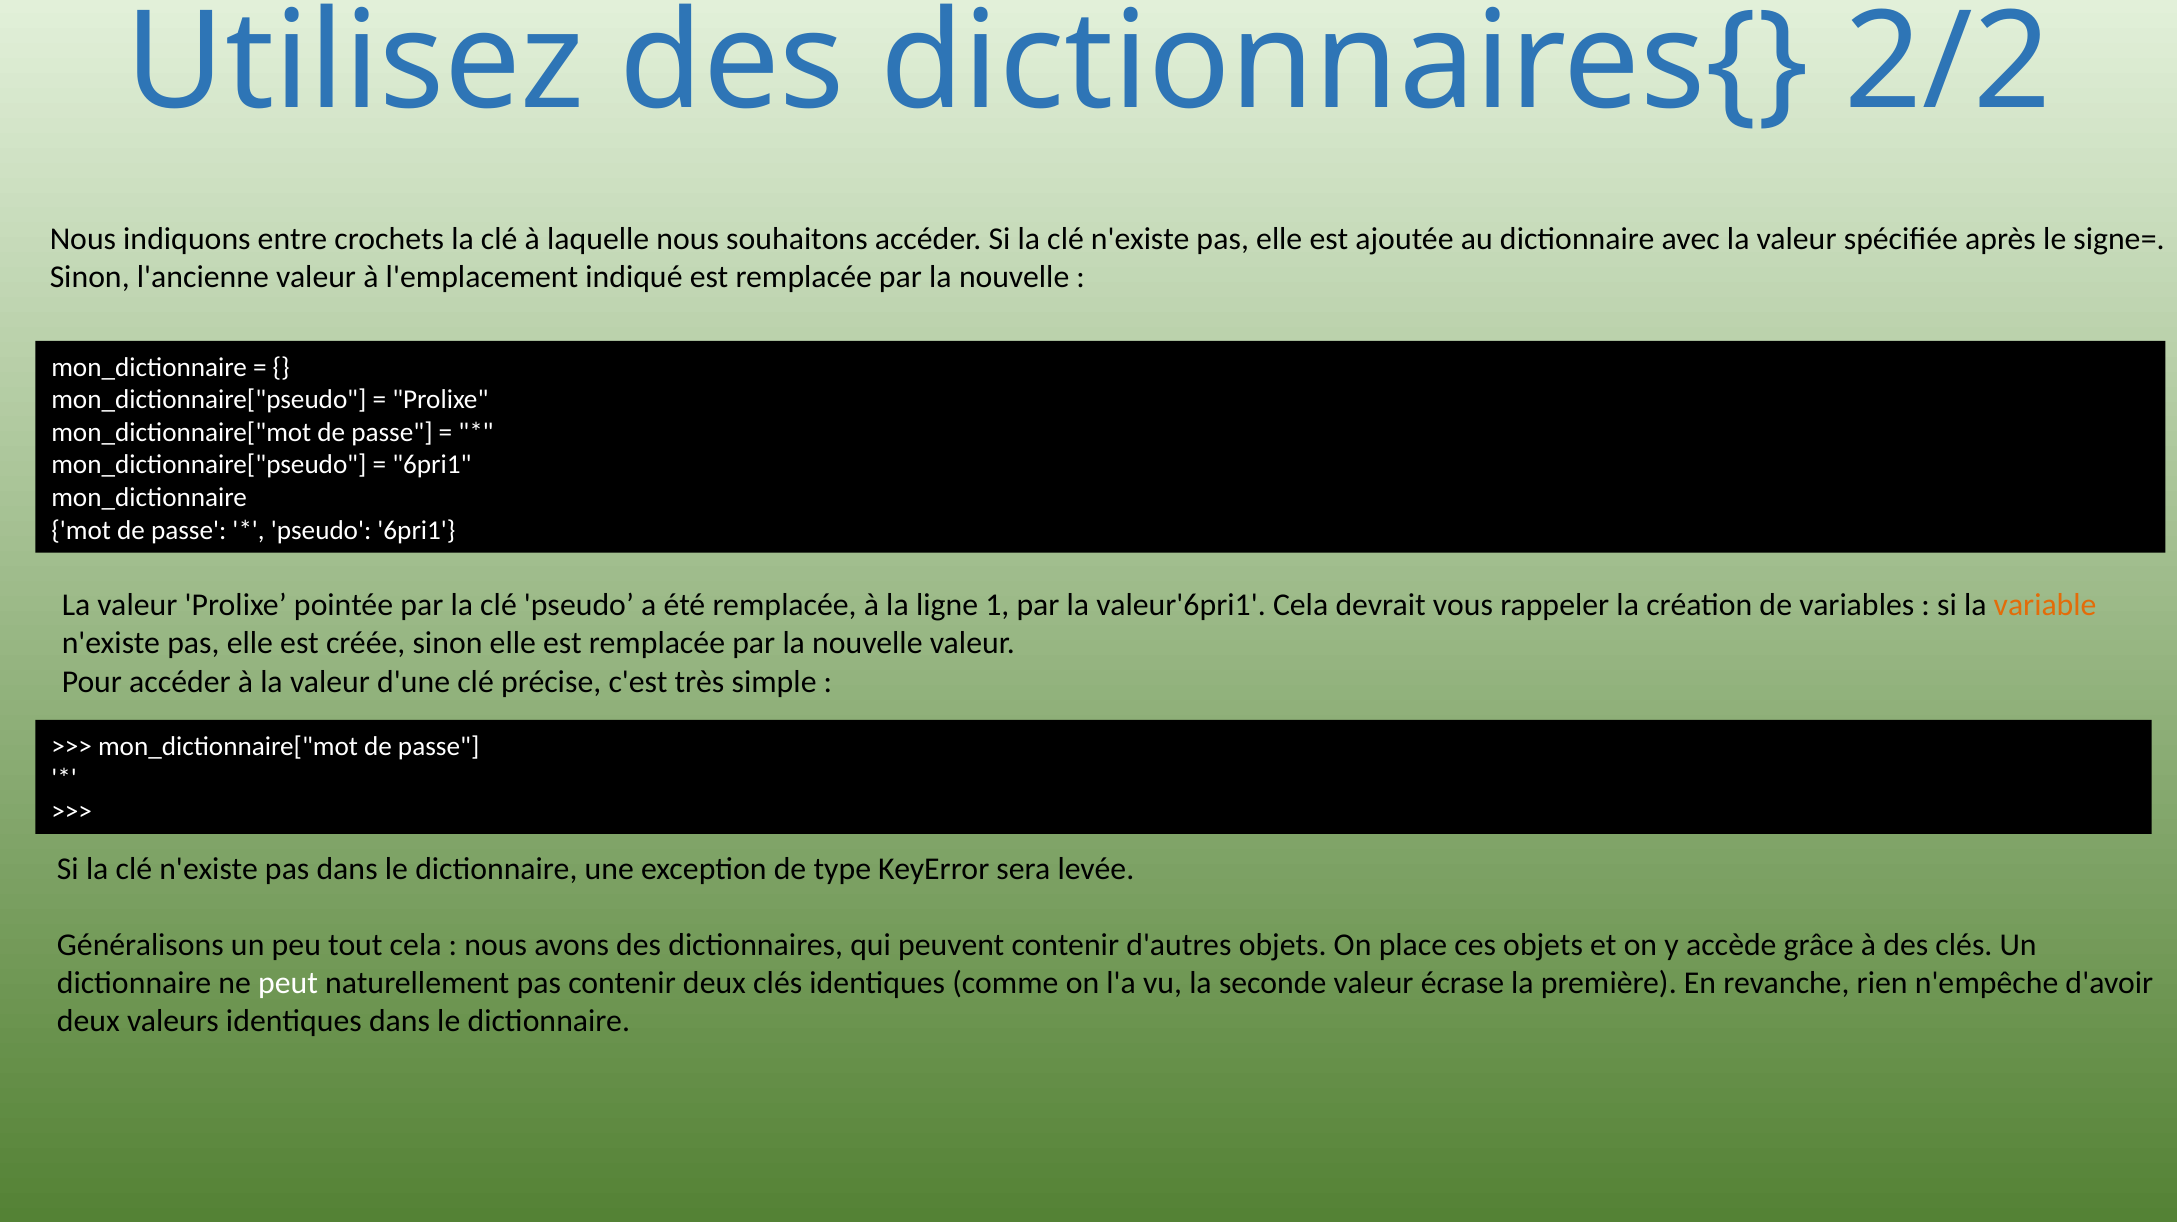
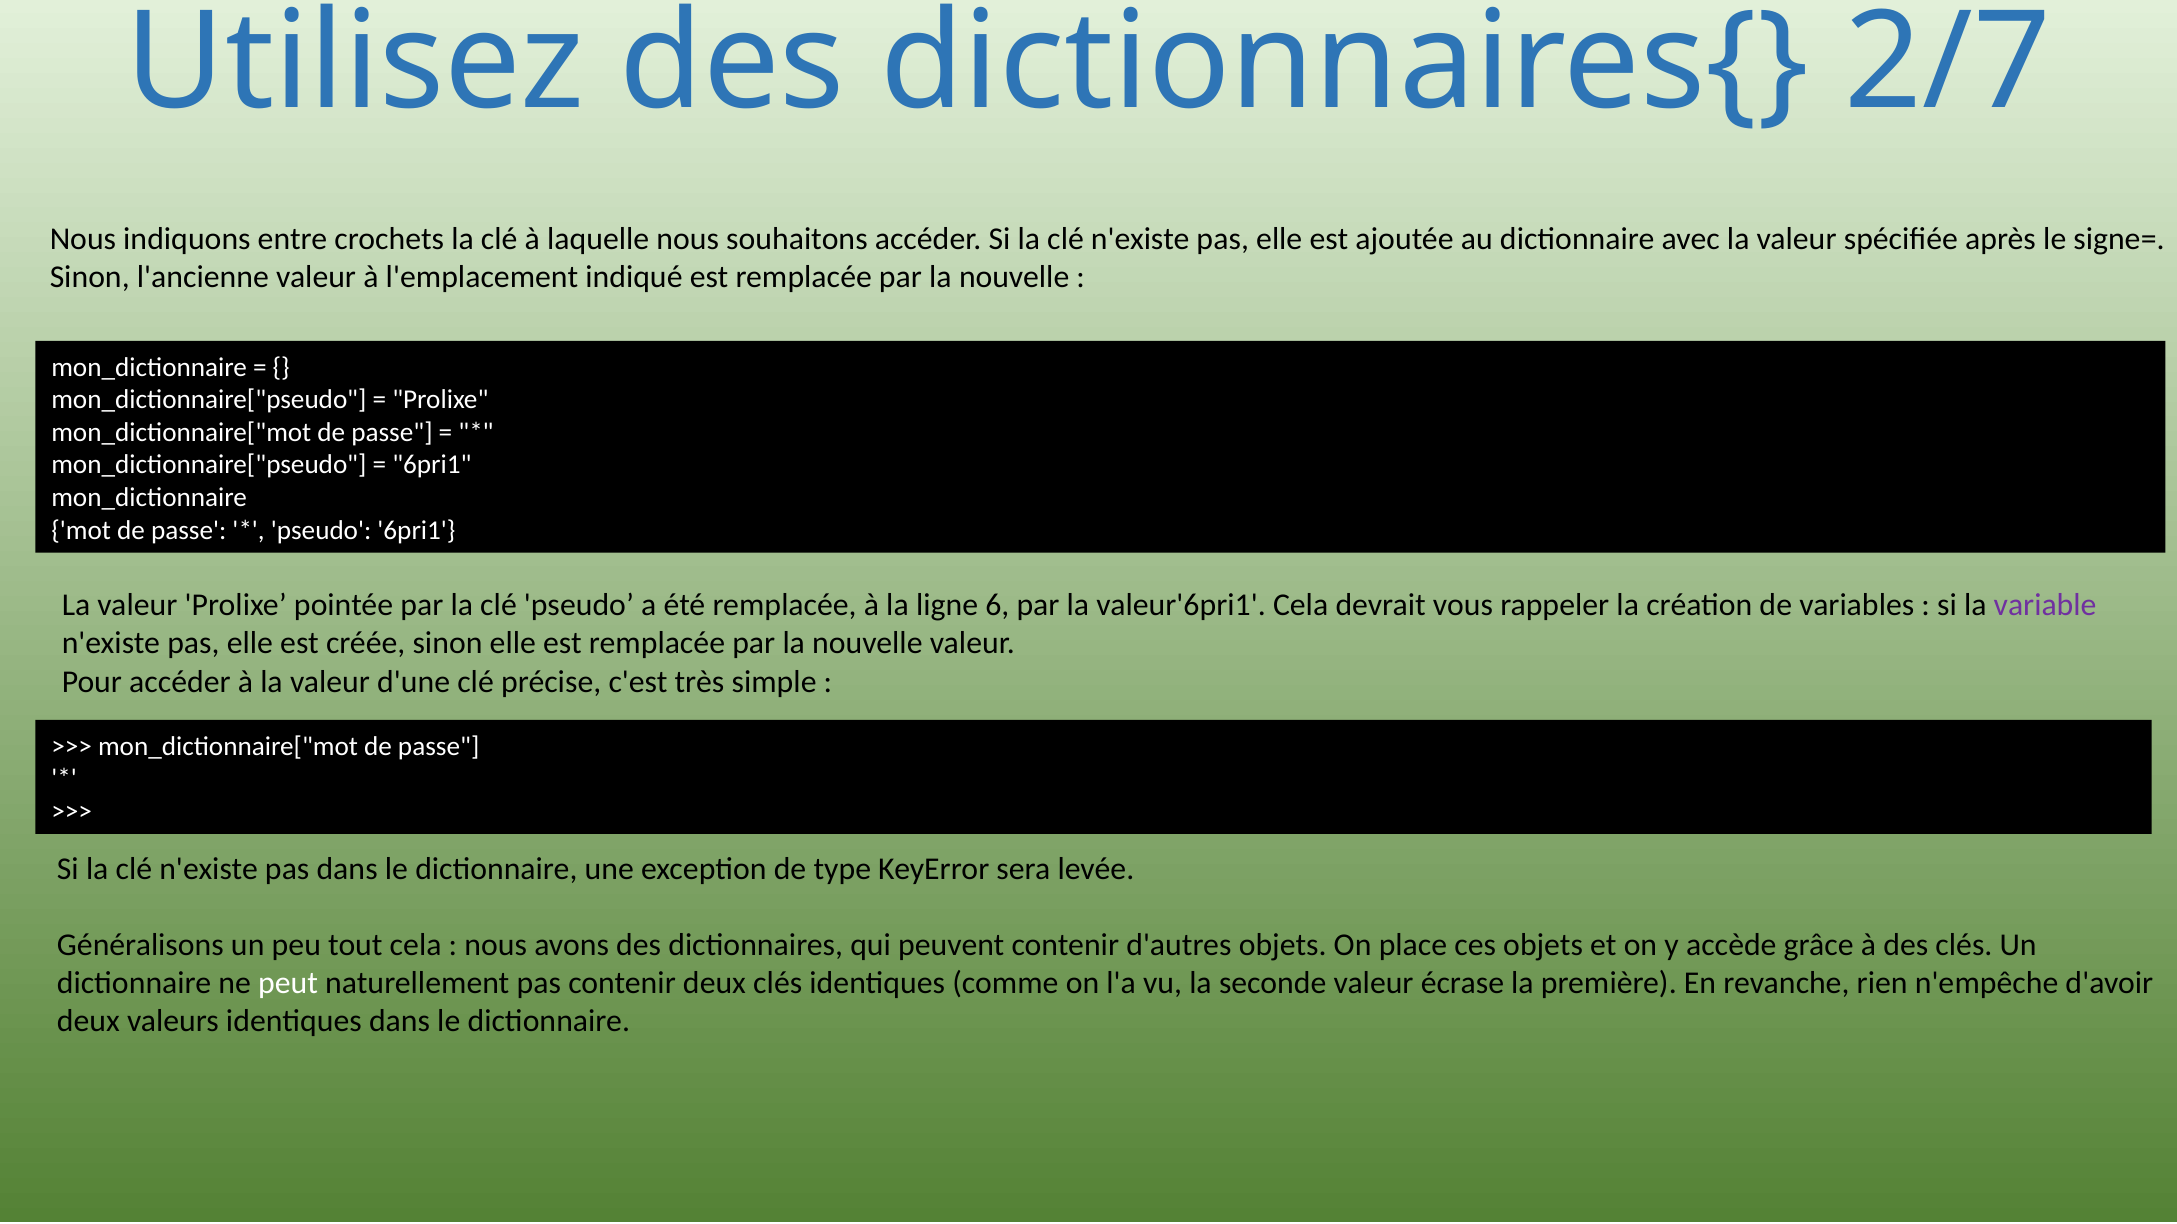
2/2: 2/2 -> 2/7 (1948, 62)
1: 1 -> 6 (997, 606)
variable colour: orange -> purple (2045, 606)
